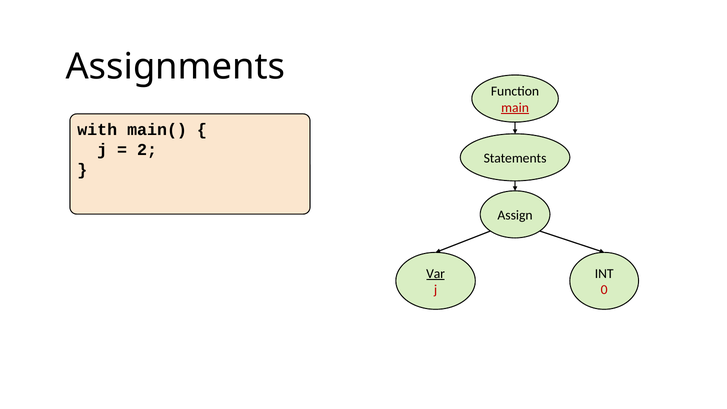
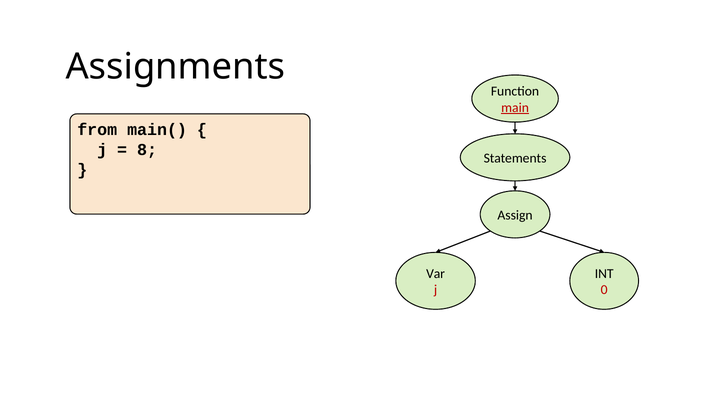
with: with -> from (97, 130)
2: 2 -> 8 (147, 150)
Var underline: present -> none (436, 274)
